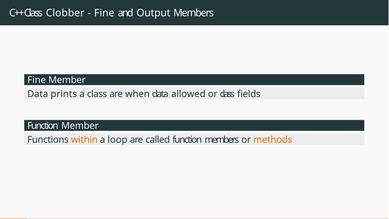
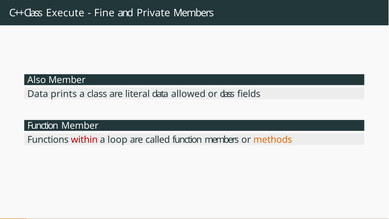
Clobber: Clobber -> Execute (65, 13)
Output: Output -> Private (153, 13)
Fine: Fine -> Also (37, 80)
when: when -> literal (138, 94)
within colour: orange -> red (84, 140)
